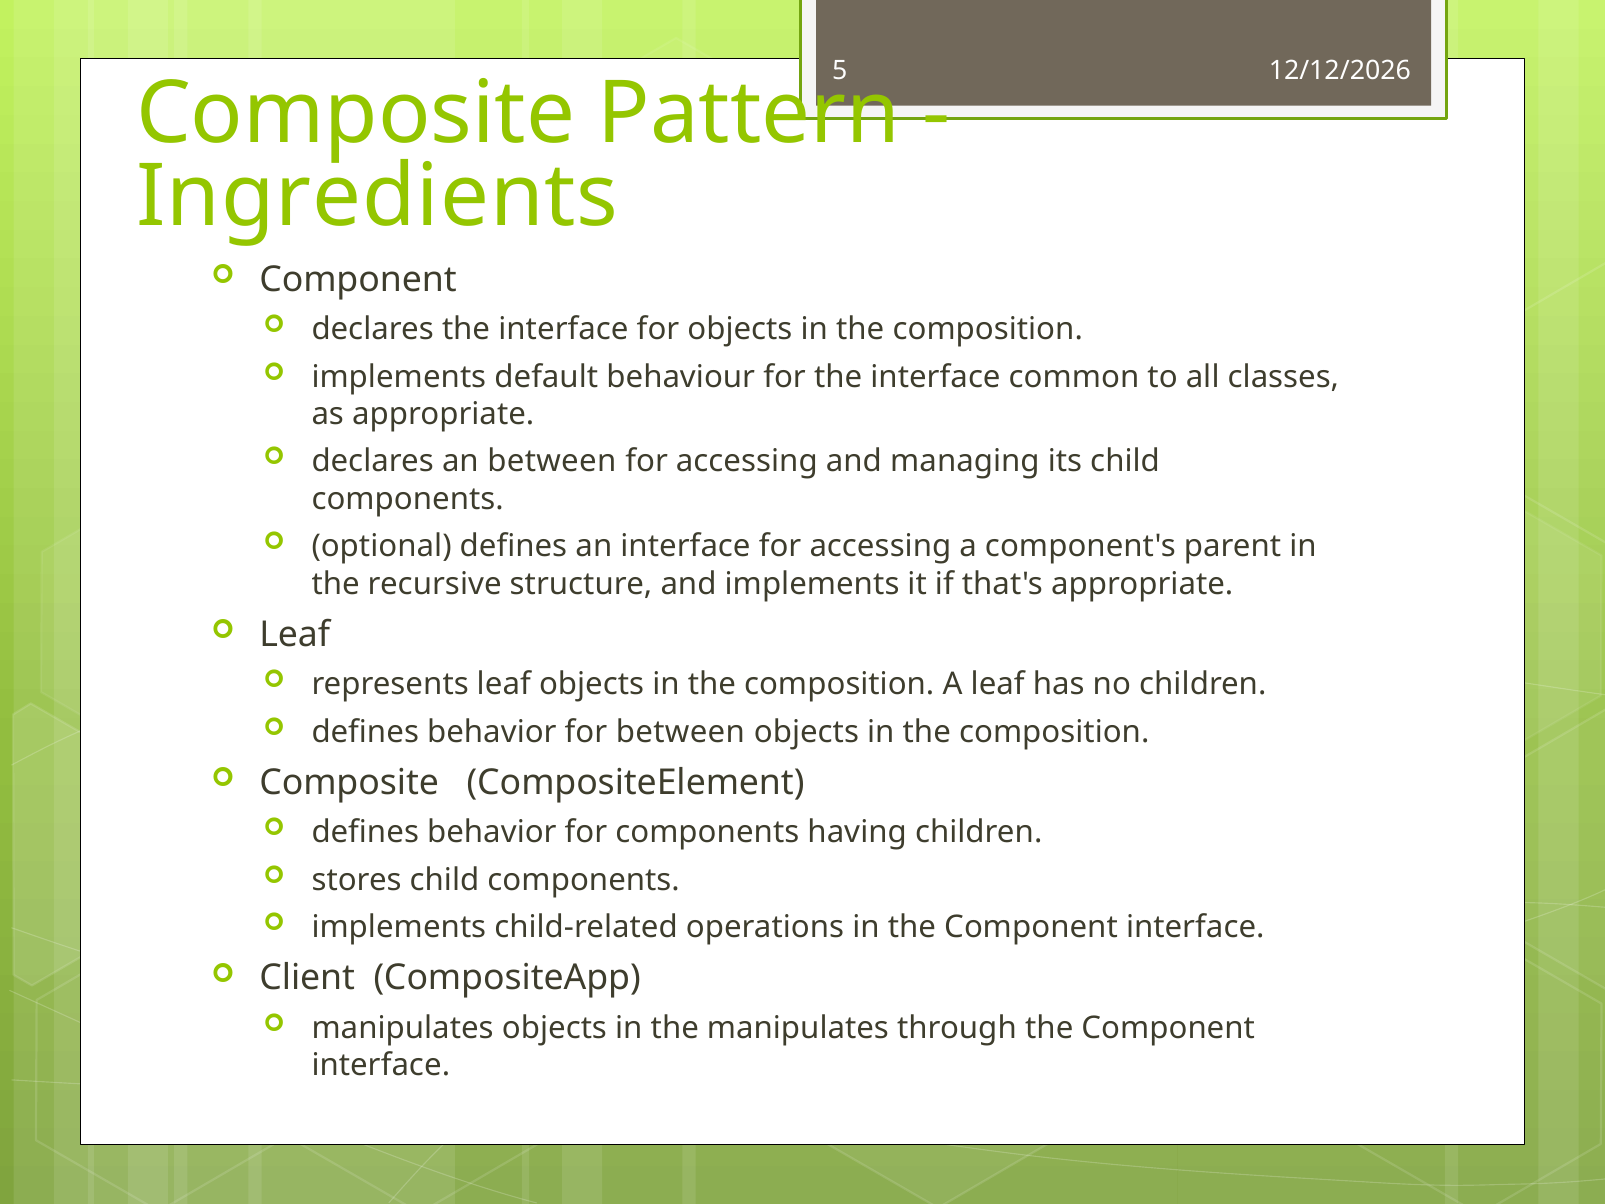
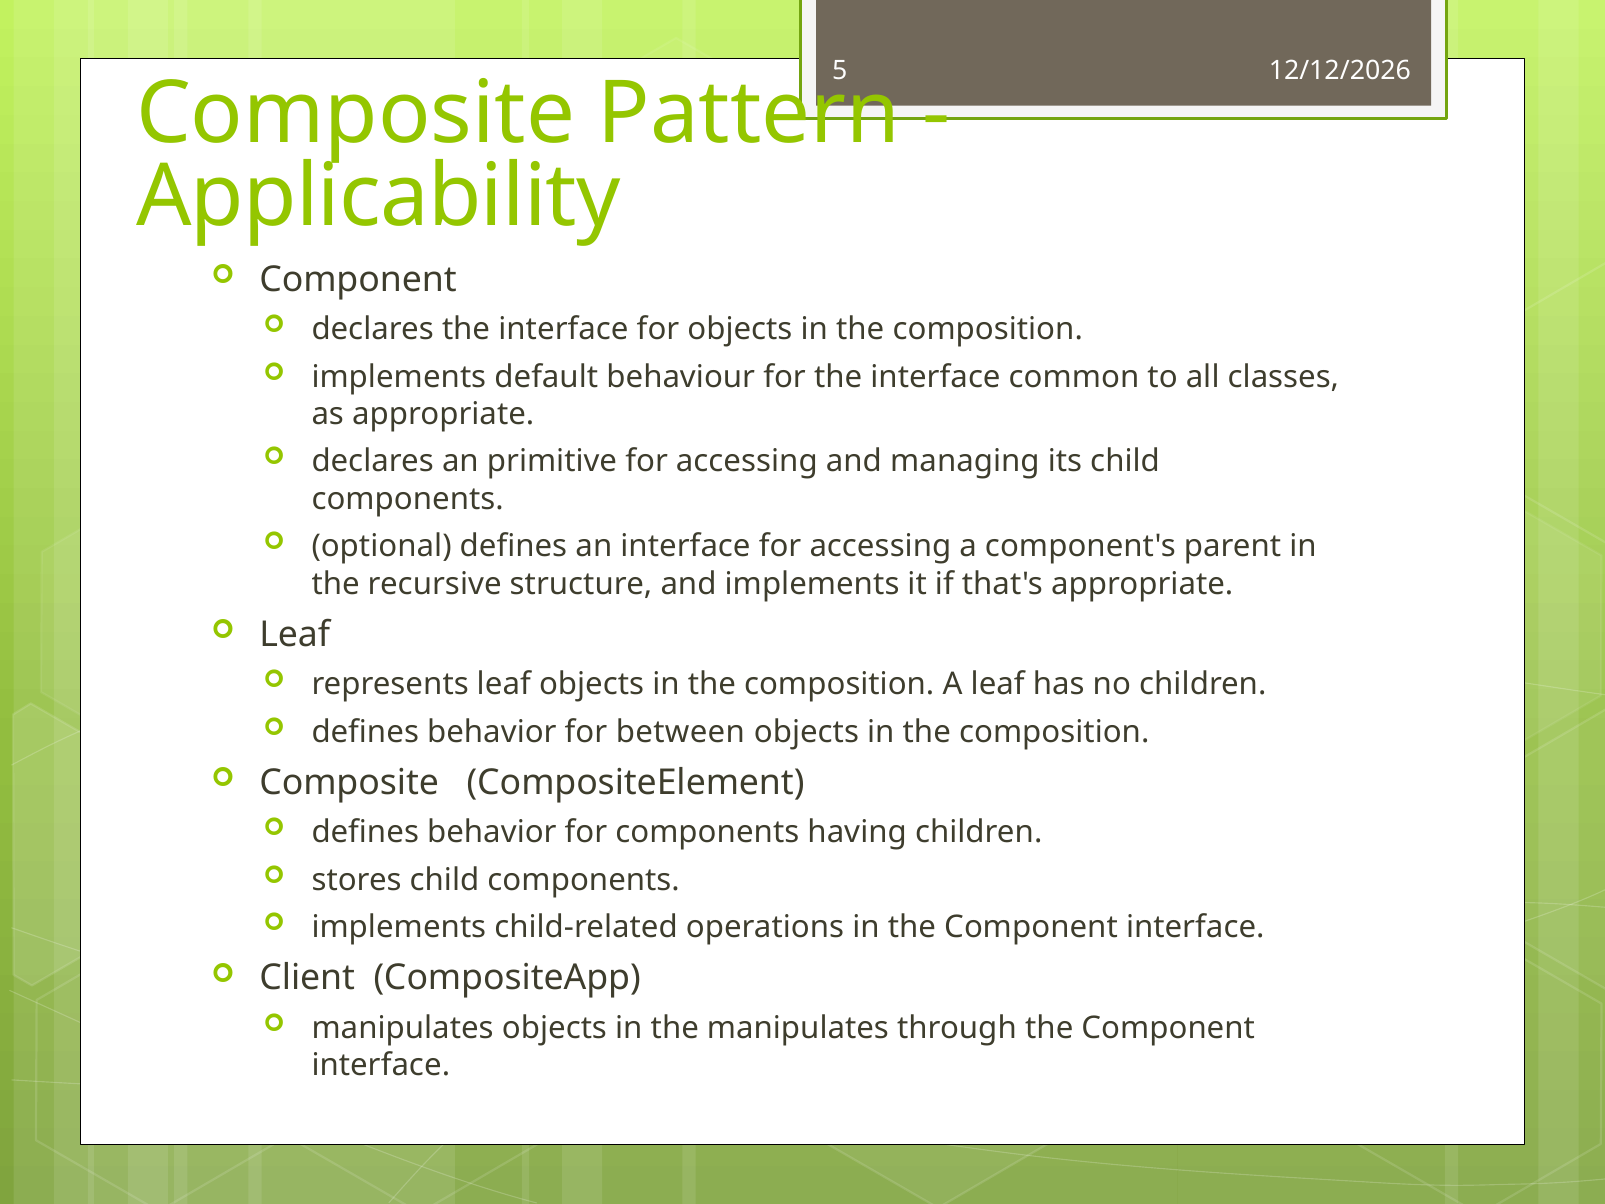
Ingredients: Ingredients -> Applicability (378, 197)
an between: between -> primitive (552, 461)
